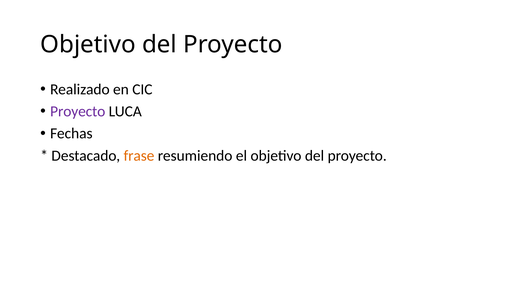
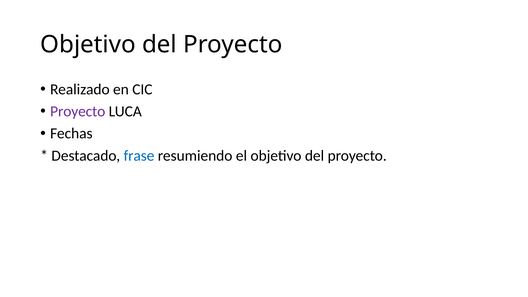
frase colour: orange -> blue (139, 156)
